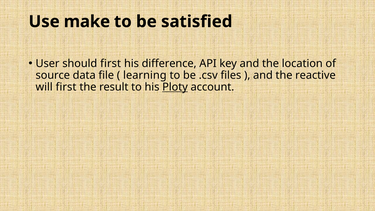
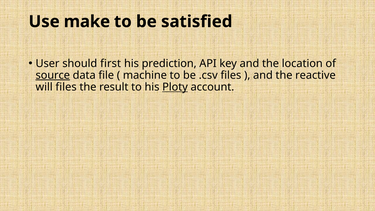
difference: difference -> prediction (169, 63)
source underline: none -> present (53, 75)
learning: learning -> machine (145, 75)
will first: first -> files (66, 87)
